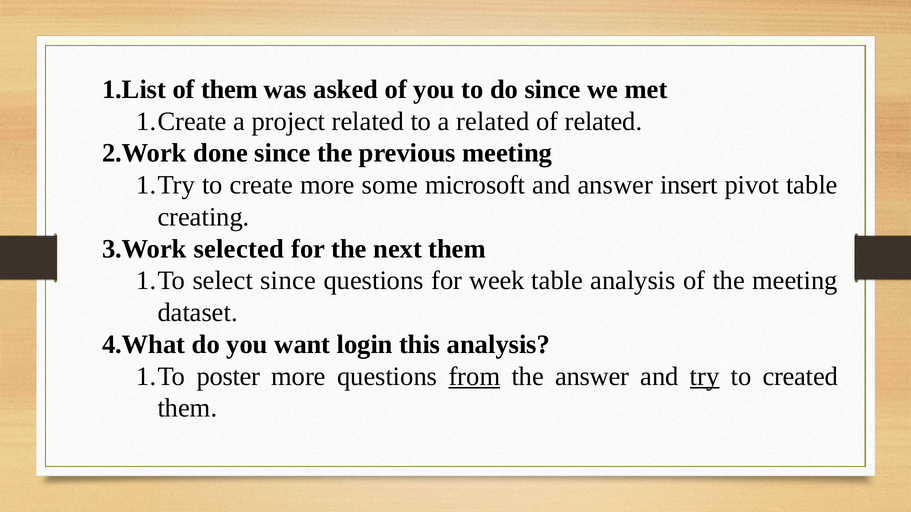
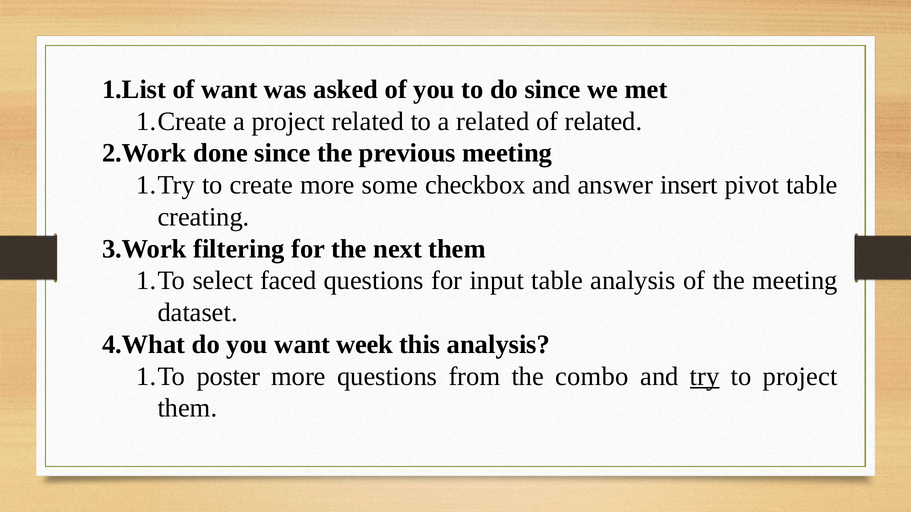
of them: them -> want (229, 89)
microsoft: microsoft -> checkbox (475, 185)
selected: selected -> filtering (239, 249)
select since: since -> faced (288, 281)
week: week -> input (497, 281)
login: login -> week (365, 345)
from underline: present -> none (474, 377)
the answer: answer -> combo (592, 377)
to created: created -> project (800, 377)
